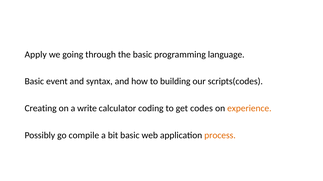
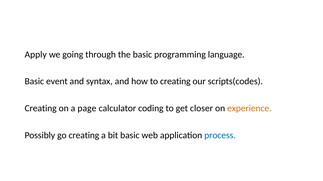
to building: building -> creating (175, 82)
write: write -> page (87, 109)
codes: codes -> closer (202, 109)
go compile: compile -> creating (84, 136)
process colour: orange -> blue (220, 136)
